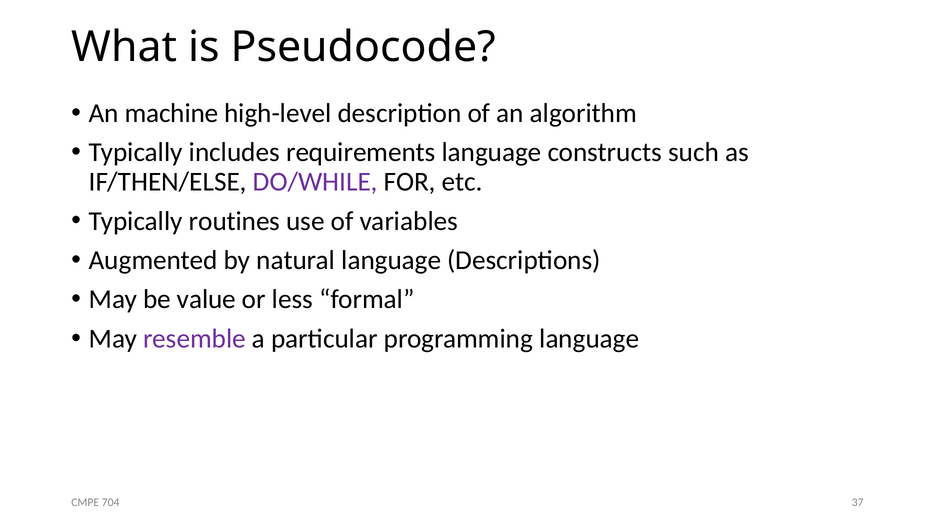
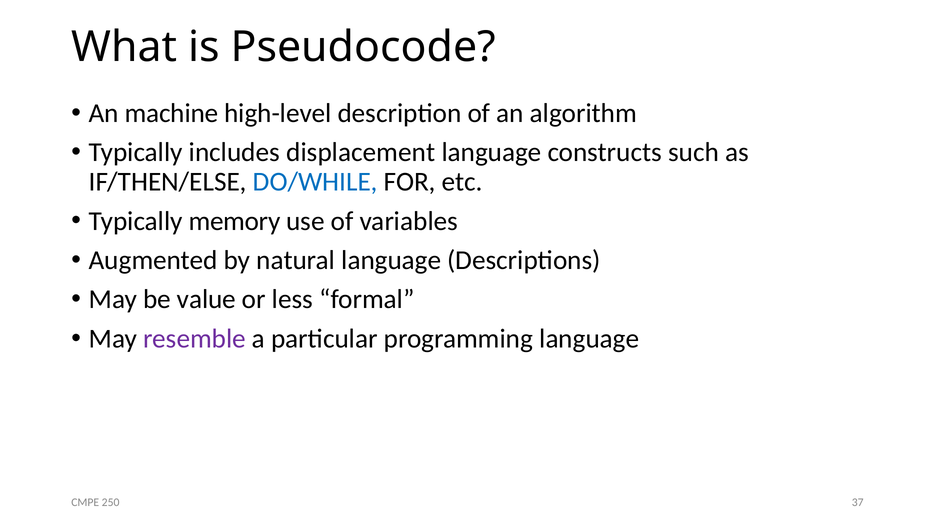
requirements: requirements -> displacement (361, 152)
DO/WHILE colour: purple -> blue (315, 182)
routines: routines -> memory (235, 221)
704: 704 -> 250 (111, 502)
